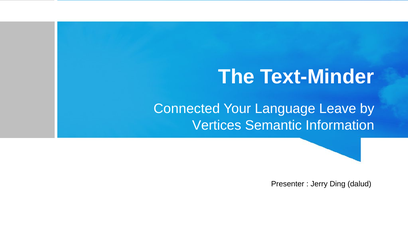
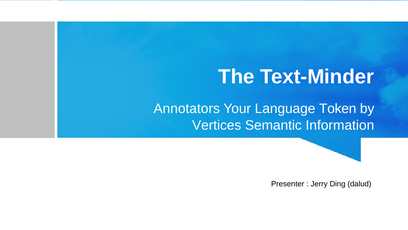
Connected: Connected -> Annotators (187, 109)
Leave: Leave -> Token (338, 109)
